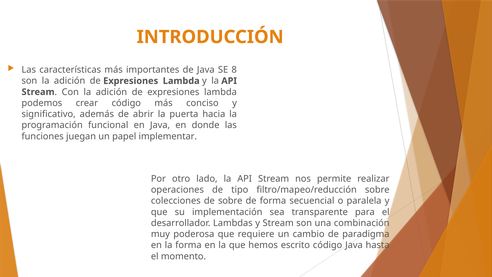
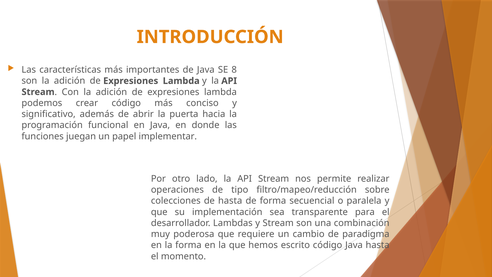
de sobre: sobre -> hasta (230, 201)
